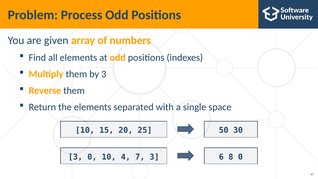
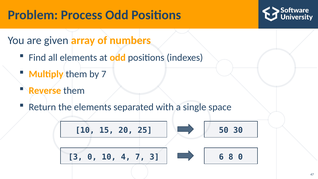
by 3: 3 -> 7 (104, 74)
